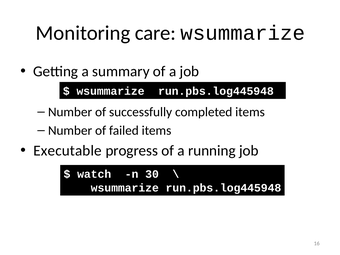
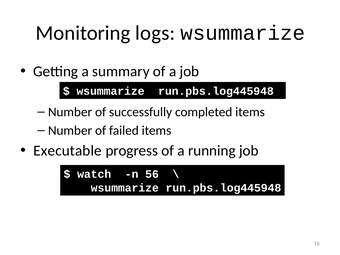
care: care -> logs (155, 33)
30: 30 -> 56 (152, 174)
